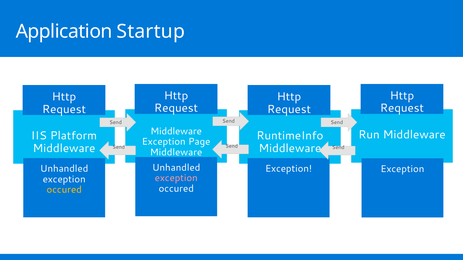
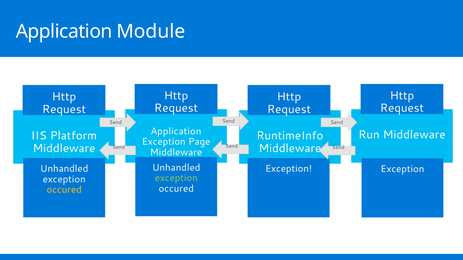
Startup: Startup -> Module (151, 32)
Middleware: Middleware -> Application (176, 132)
exception colour: pink -> light green (176, 178)
